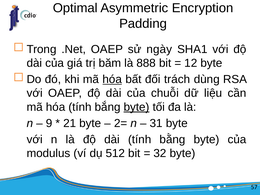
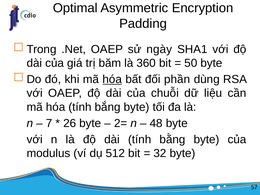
888: 888 -> 360 (146, 63)
12: 12 -> 50 (191, 63)
trách: trách -> phần (177, 79)
byte underline: present -> none (137, 107)
9: 9 -> 7 (49, 123)
21: 21 -> 26 (70, 123)
31: 31 -> 48 (156, 123)
